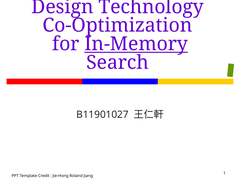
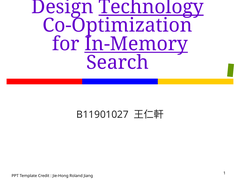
Technology underline: none -> present (151, 7)
